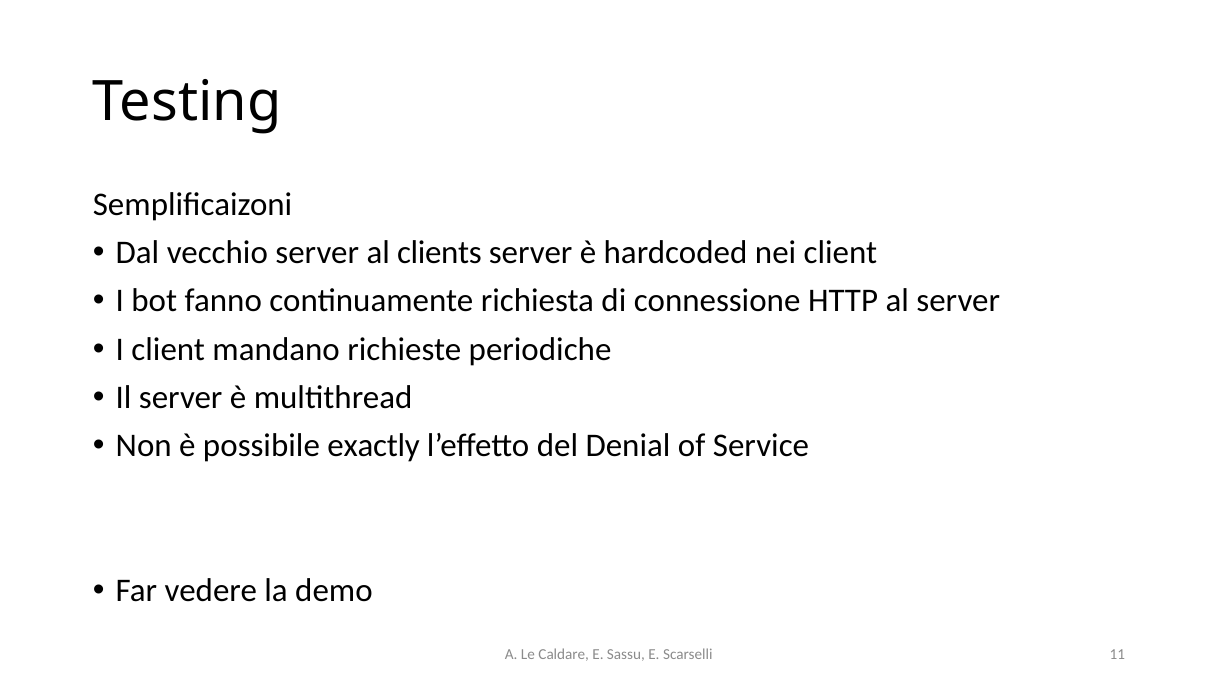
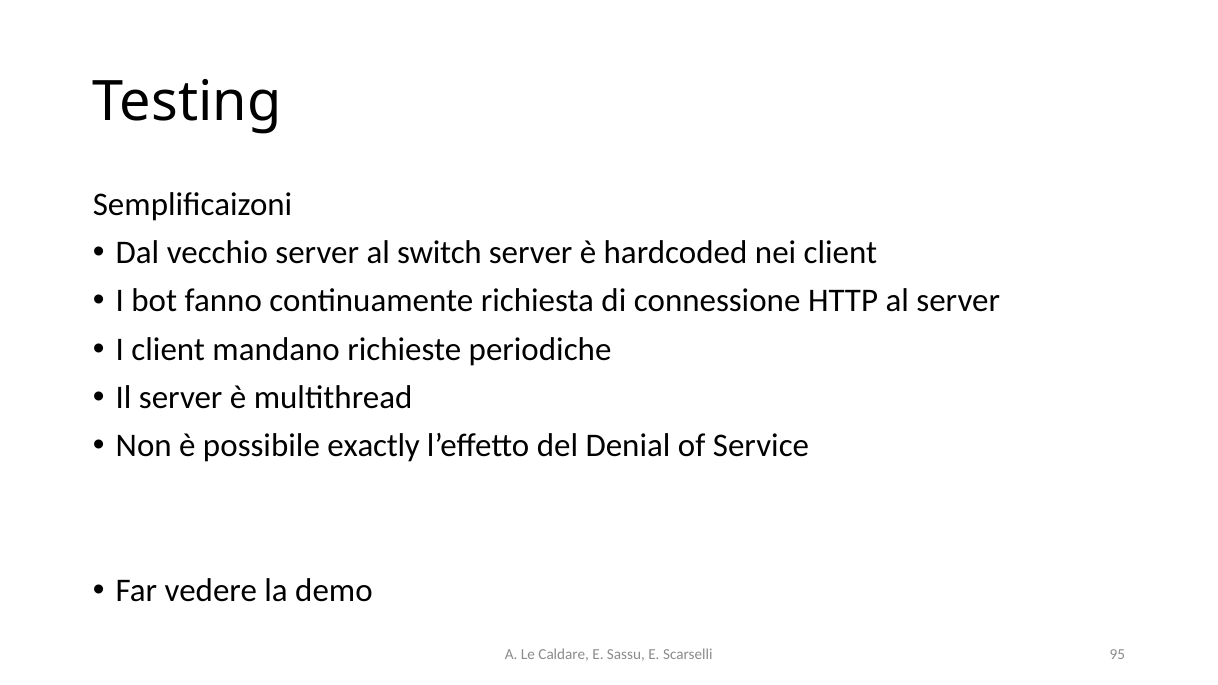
clients: clients -> switch (439, 253)
11: 11 -> 95 (1117, 654)
